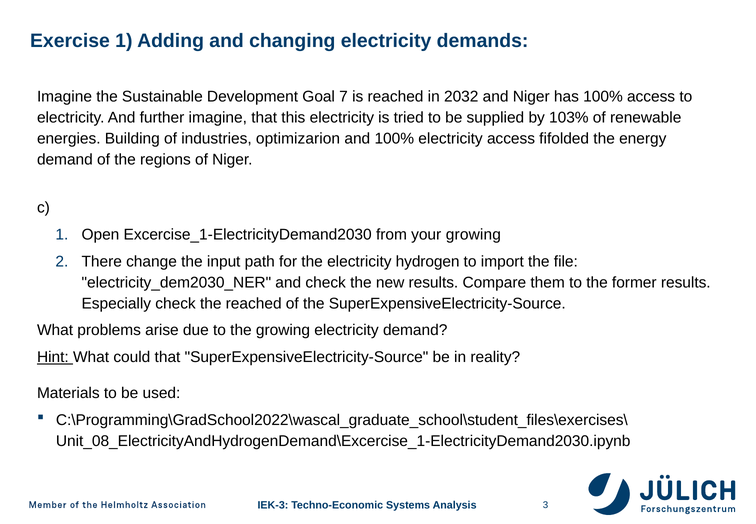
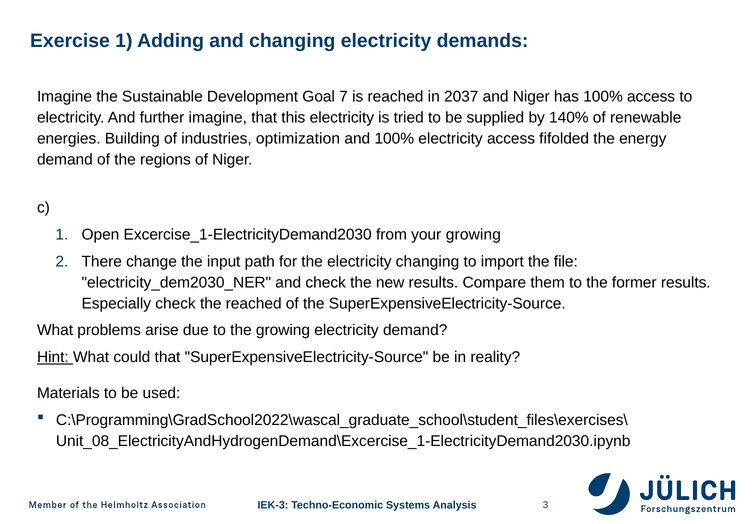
2032: 2032 -> 2037 (461, 97)
103%: 103% -> 140% (569, 118)
optimizarion: optimizarion -> optimization (298, 138)
electricity hydrogen: hydrogen -> changing (428, 261)
